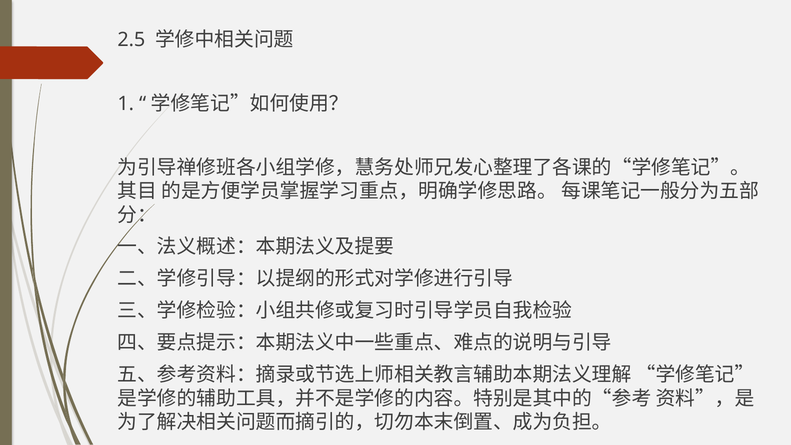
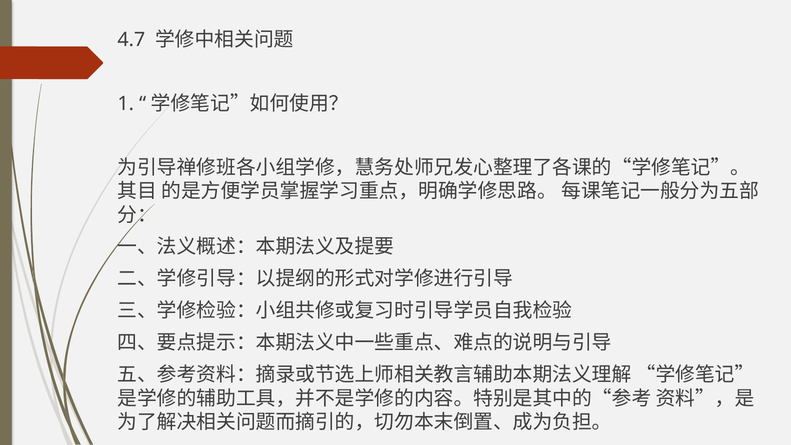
2.5: 2.5 -> 4.7 (131, 40)
